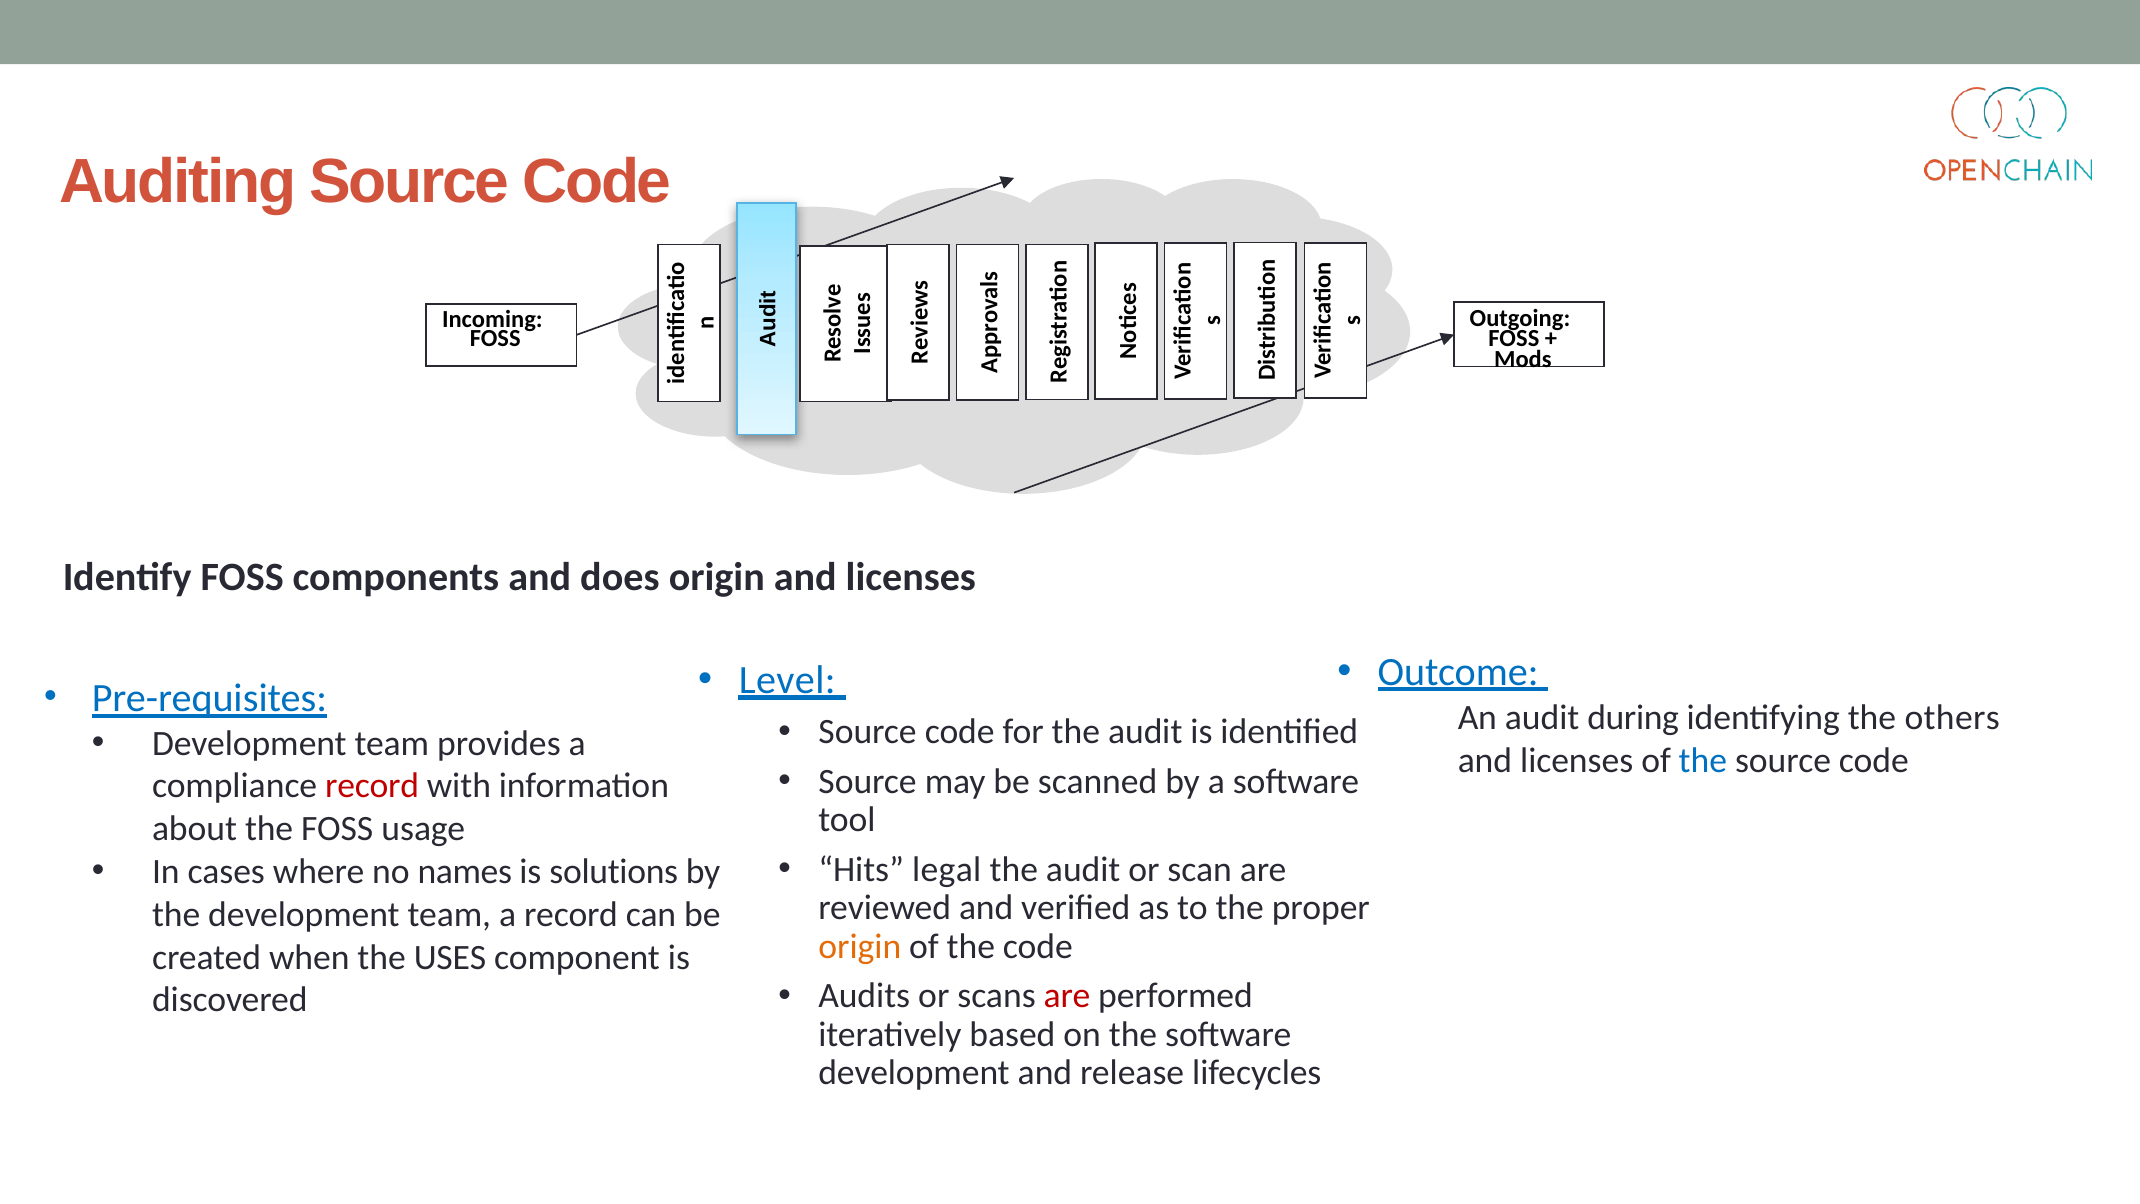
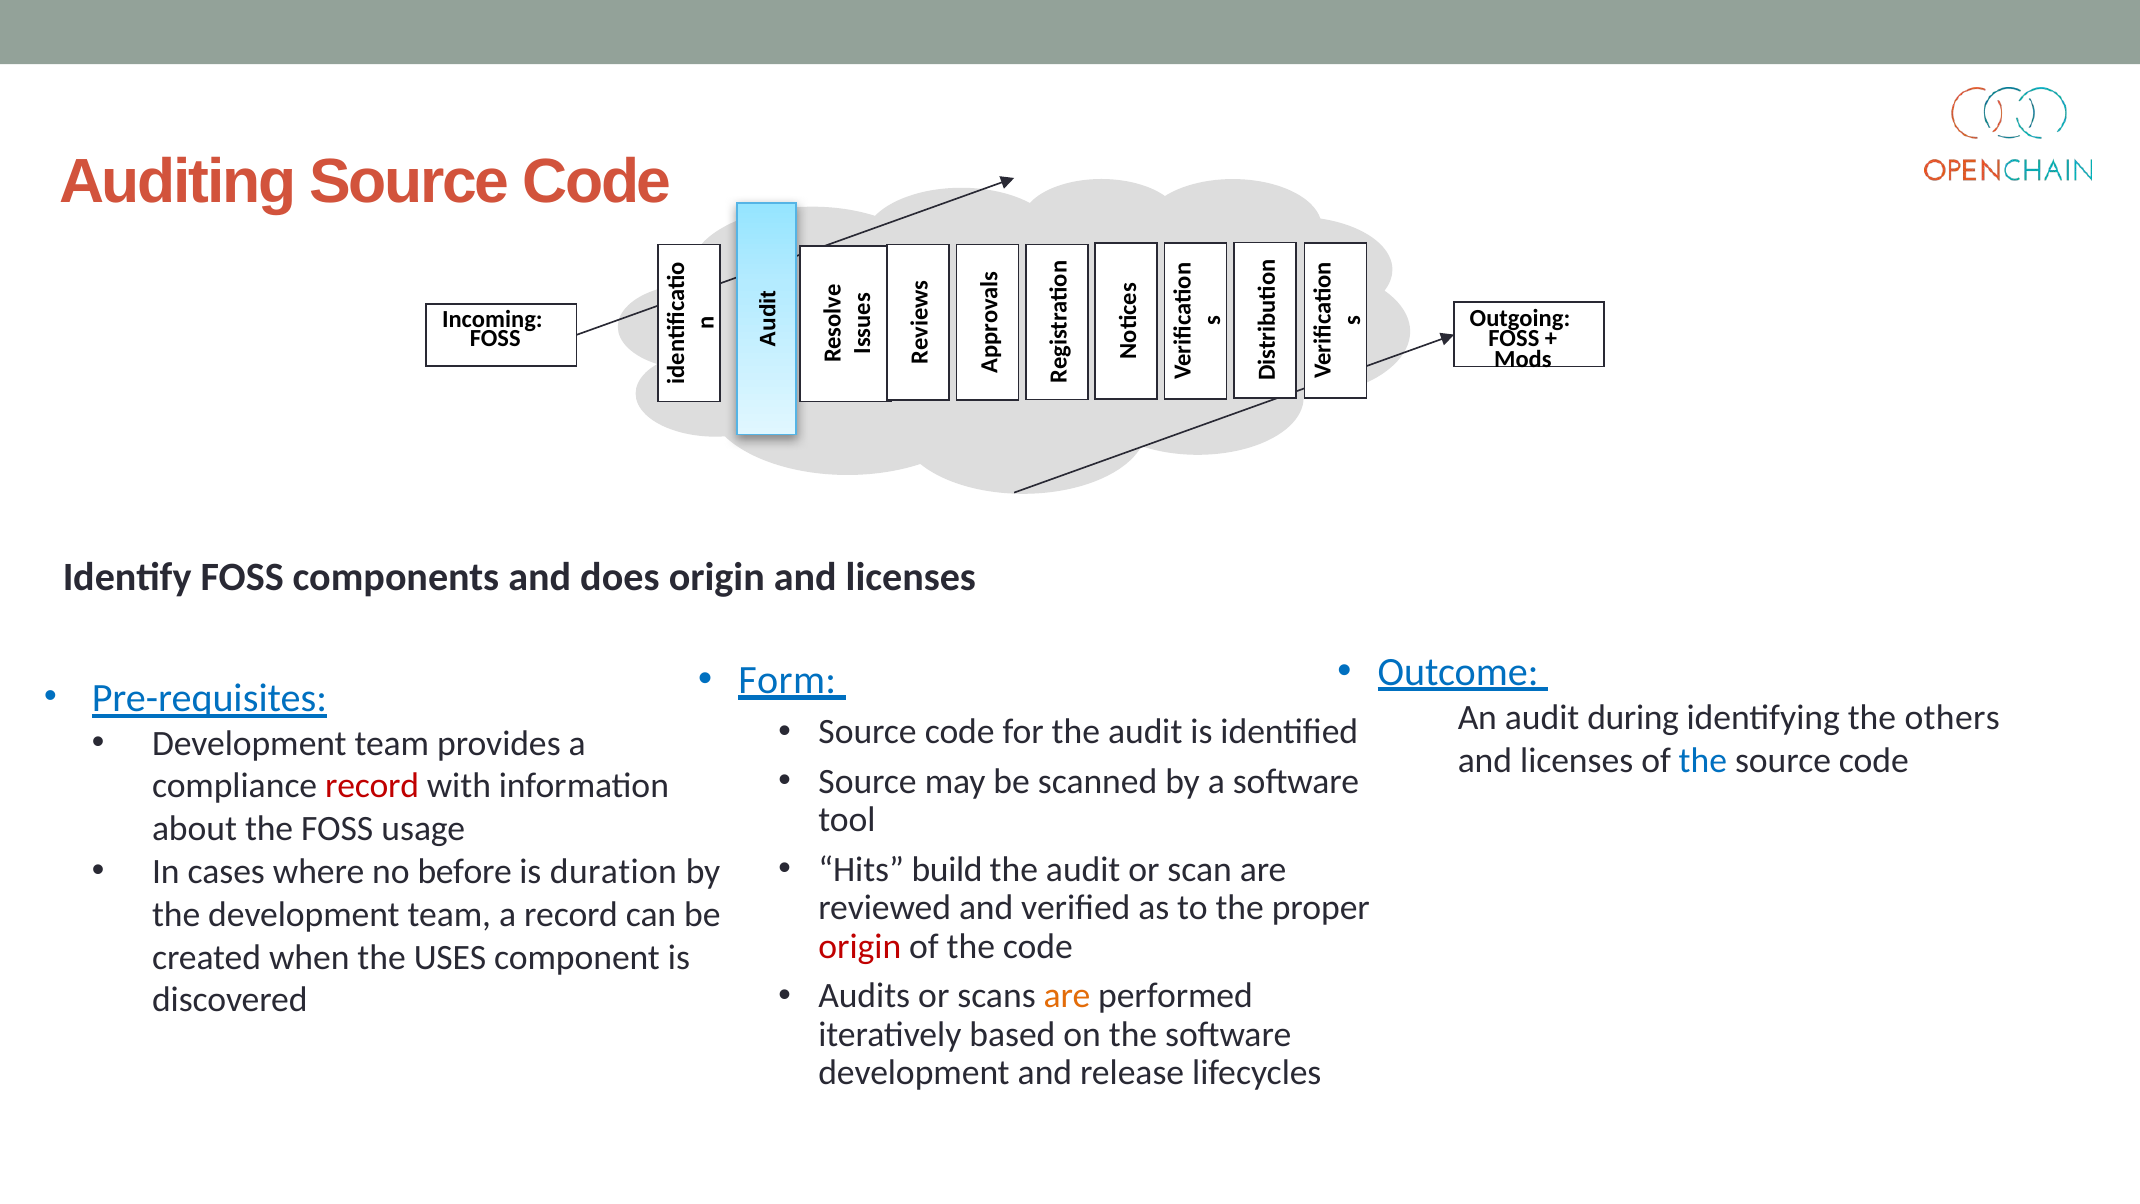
Level: Level -> Form (787, 680)
legal: legal -> build (947, 869)
names: names -> before (465, 872)
solutions: solutions -> duration (613, 872)
origin colour: orange -> red (860, 946)
are colour: red -> orange (1067, 996)
